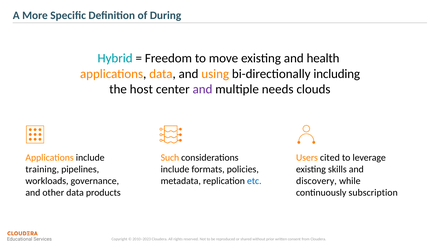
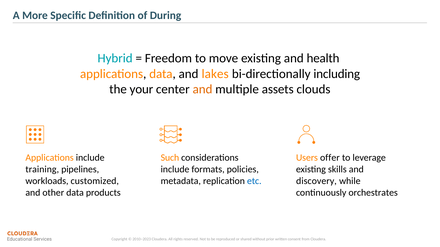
using: using -> lakes (215, 74)
host: host -> your (141, 90)
and colour: purple -> orange (202, 90)
needs: needs -> assets (278, 90)
cited: cited -> offer (330, 158)
governance: governance -> customized (95, 181)
subscription: subscription -> orchestrates (373, 193)
